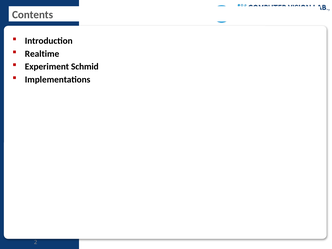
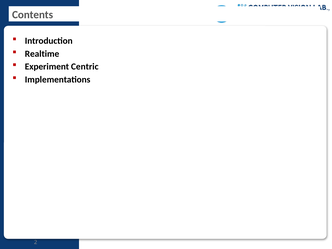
Schmid: Schmid -> Centric (85, 67)
